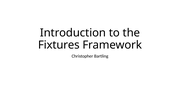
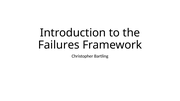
Fixtures: Fixtures -> Failures (59, 45)
